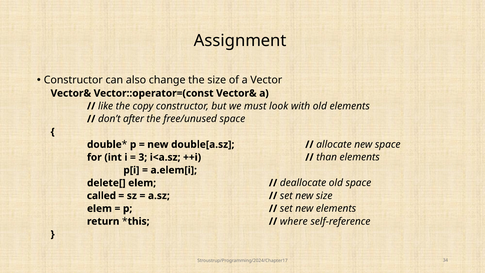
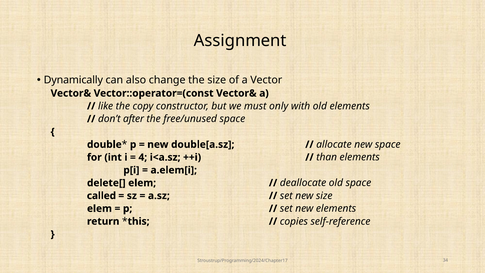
Constructor: Constructor -> Dynamically (73, 80)
look: look -> only (279, 106)
3: 3 -> 4 (143, 157)
where: where -> copies (294, 221)
